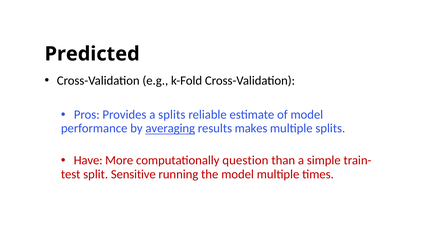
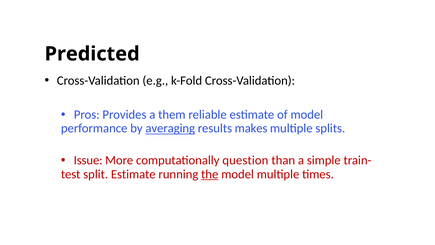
a splits: splits -> them (172, 115)
Have: Have -> Issue (88, 160)
split Sensitive: Sensitive -> Estimate (133, 174)
the underline: none -> present (210, 174)
